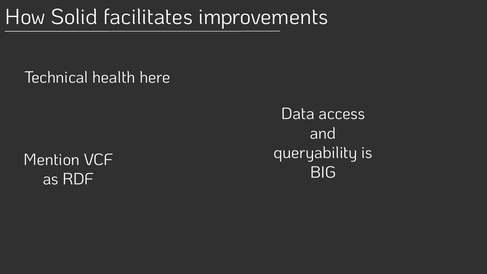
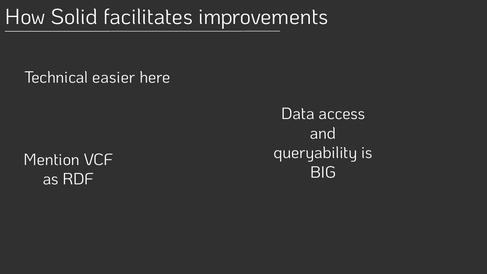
health: health -> easier (114, 77)
